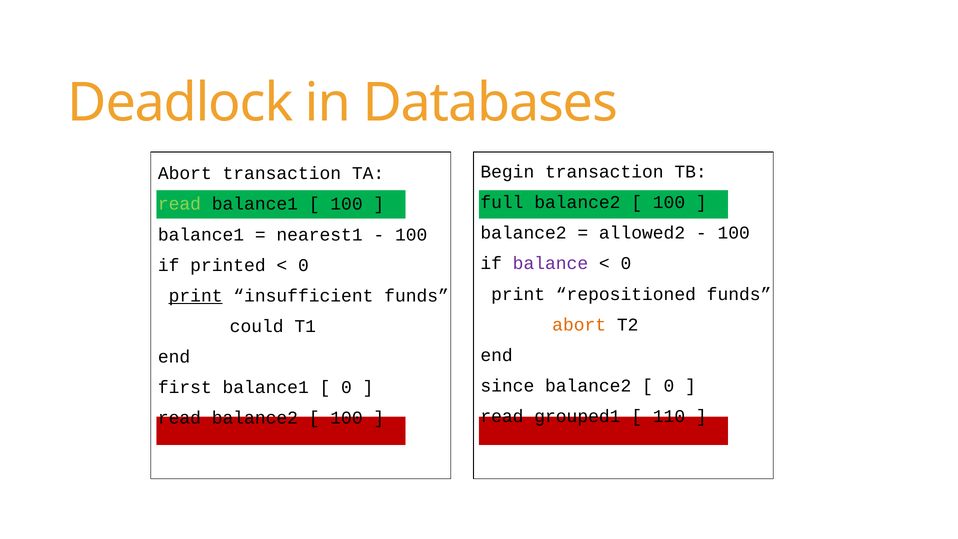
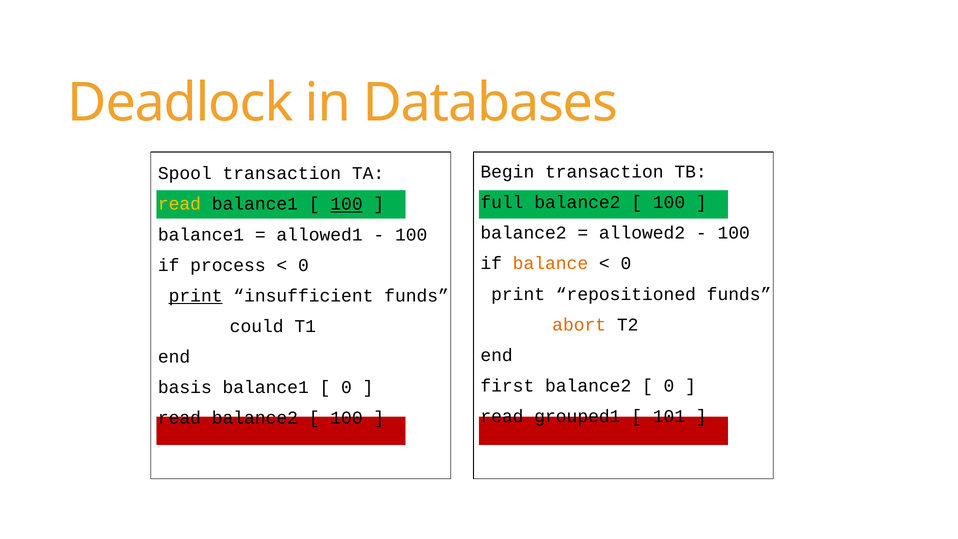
Abort: Abort -> Spool (185, 173)
read colour: light green -> yellow (179, 204)
100 underline: none -> present (347, 204)
nearest1: nearest1 -> allowed1 (320, 235)
balance colour: purple -> orange (550, 263)
printed: printed -> process (228, 265)
since: since -> first (507, 386)
first: first -> basis (185, 387)
110: 110 -> 101 (669, 416)
